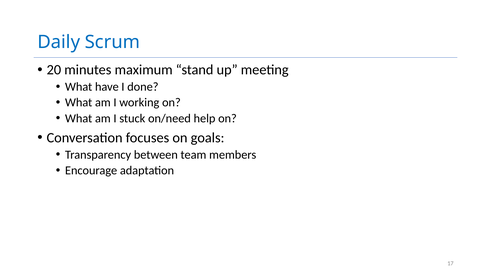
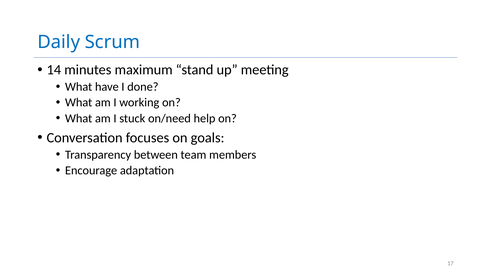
20: 20 -> 14 (54, 70)
